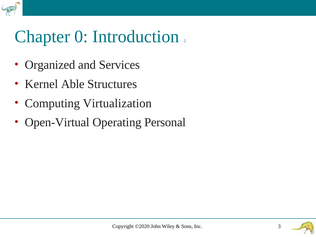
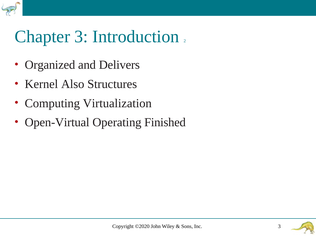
Chapter 0: 0 -> 3 (81, 37)
Services: Services -> Delivers (119, 65)
Able: Able -> Also (73, 84)
Personal: Personal -> Finished (165, 122)
